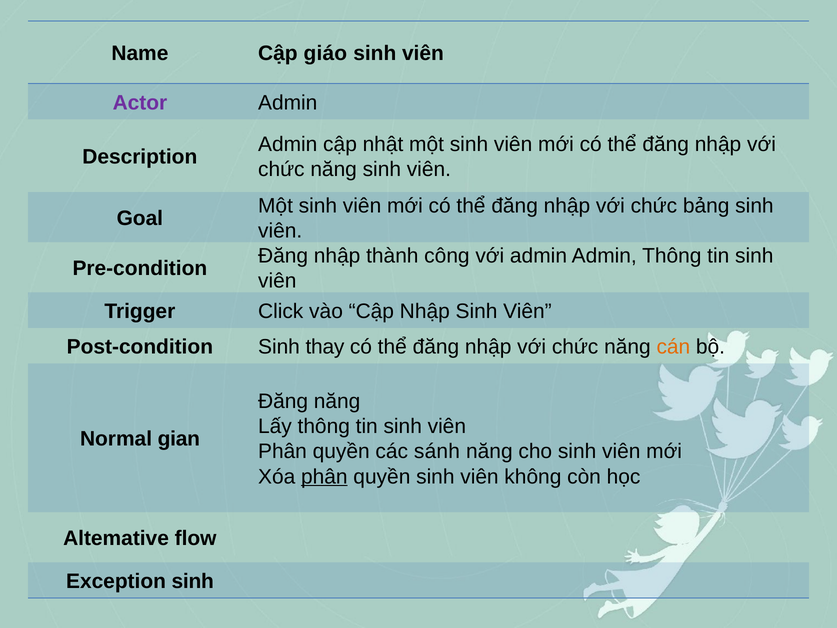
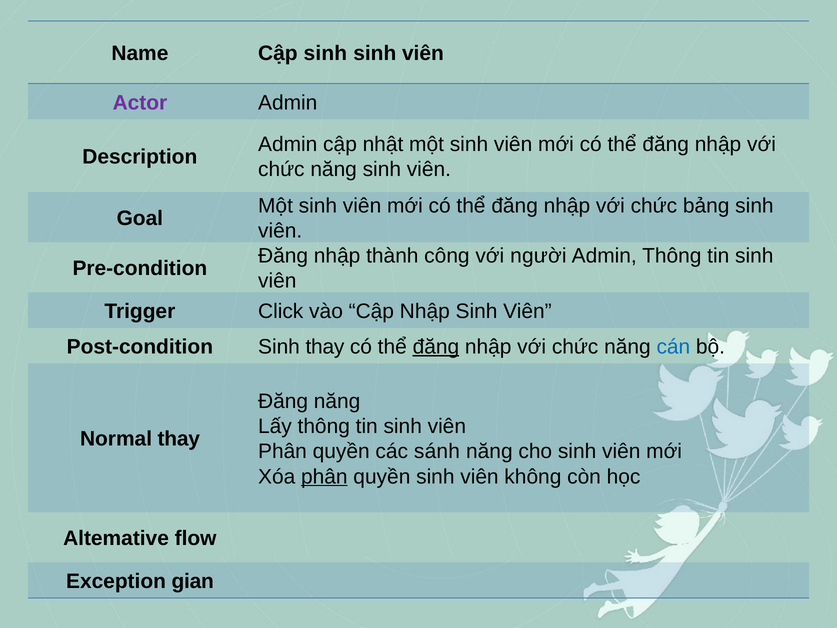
Cập giáo: giáo -> sinh (325, 53)
với admin: admin -> người (538, 256)
đăng underline: none -> present (436, 347)
cán colour: orange -> blue (673, 347)
Normal gian: gian -> thay (179, 439)
Exception sinh: sinh -> gian (193, 581)
